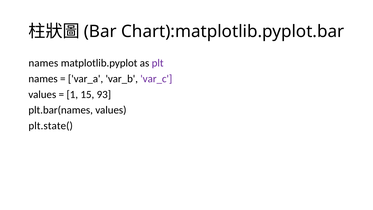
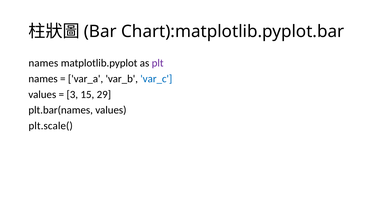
var_c colour: purple -> blue (156, 79)
1: 1 -> 3 (72, 94)
93: 93 -> 29 (104, 94)
plt.state(: plt.state( -> plt.scale( (51, 126)
